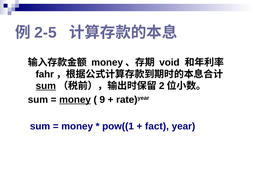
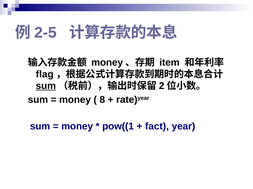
void: void -> item (169, 63)
fahr: fahr -> flag (45, 74)
money underline: present -> none (75, 100)
9: 9 -> 8 (102, 100)
